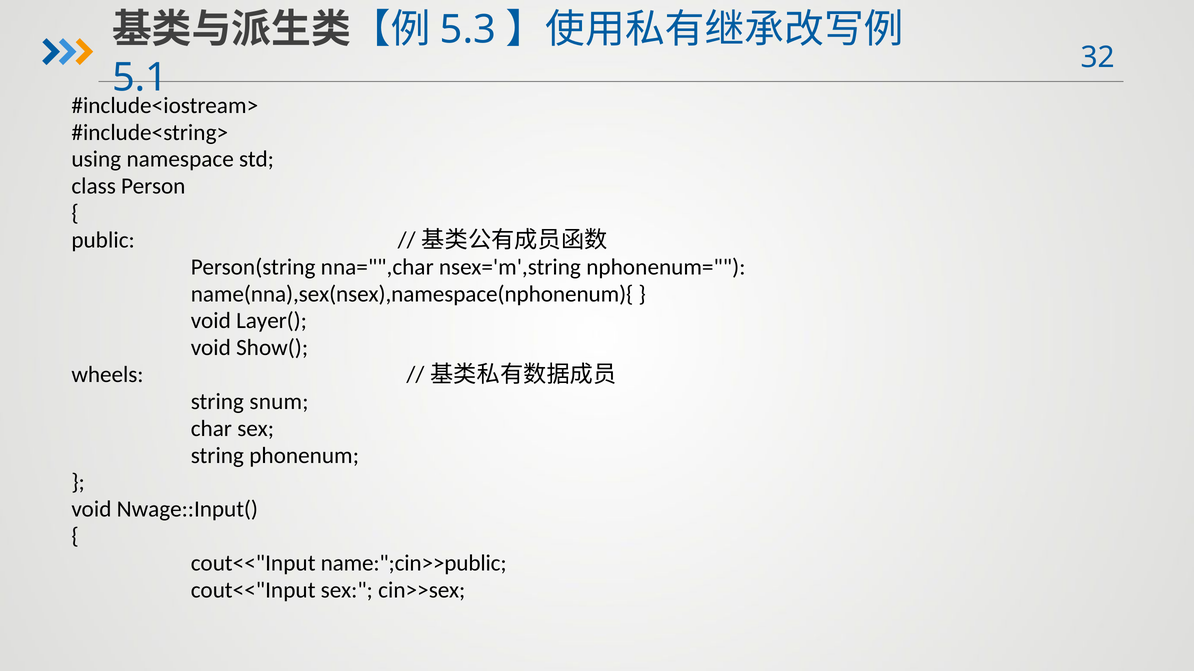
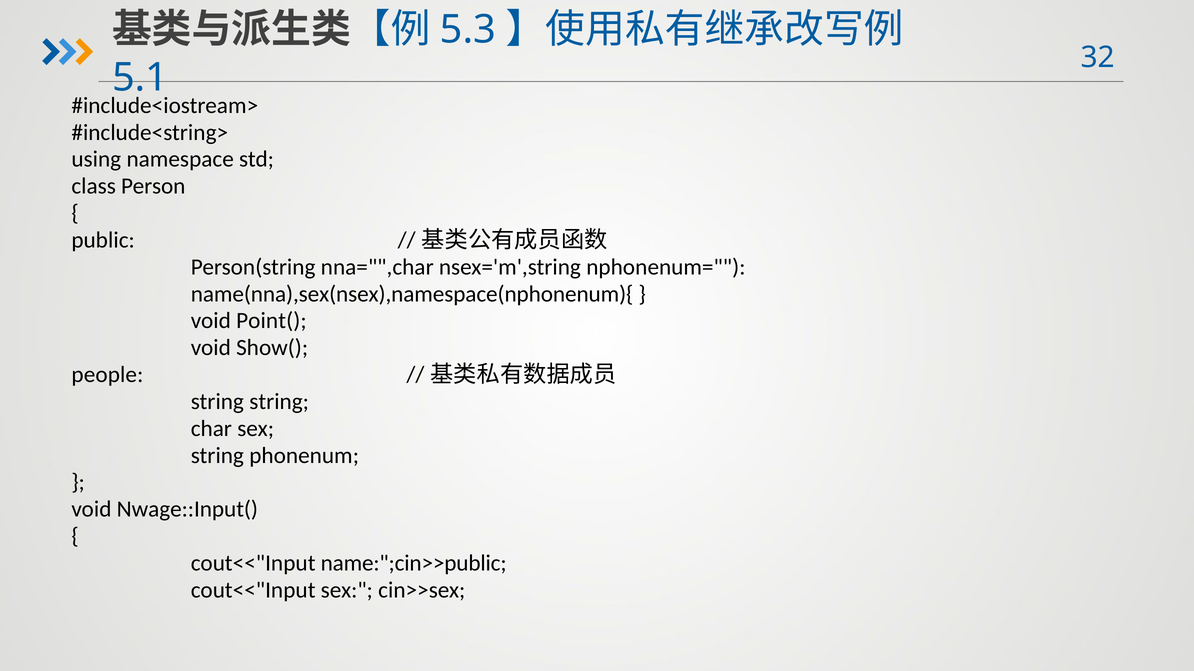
Layer(: Layer( -> Point( (271, 321)
wheels: wheels -> people (107, 375)
string snum: snum -> string (279, 402)
